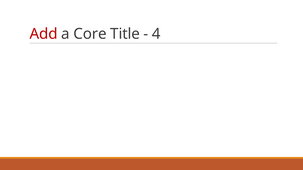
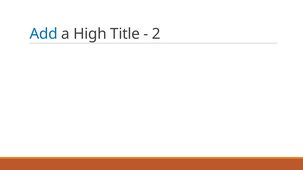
Add colour: red -> blue (44, 34)
Core: Core -> High (90, 34)
4: 4 -> 2 (156, 34)
